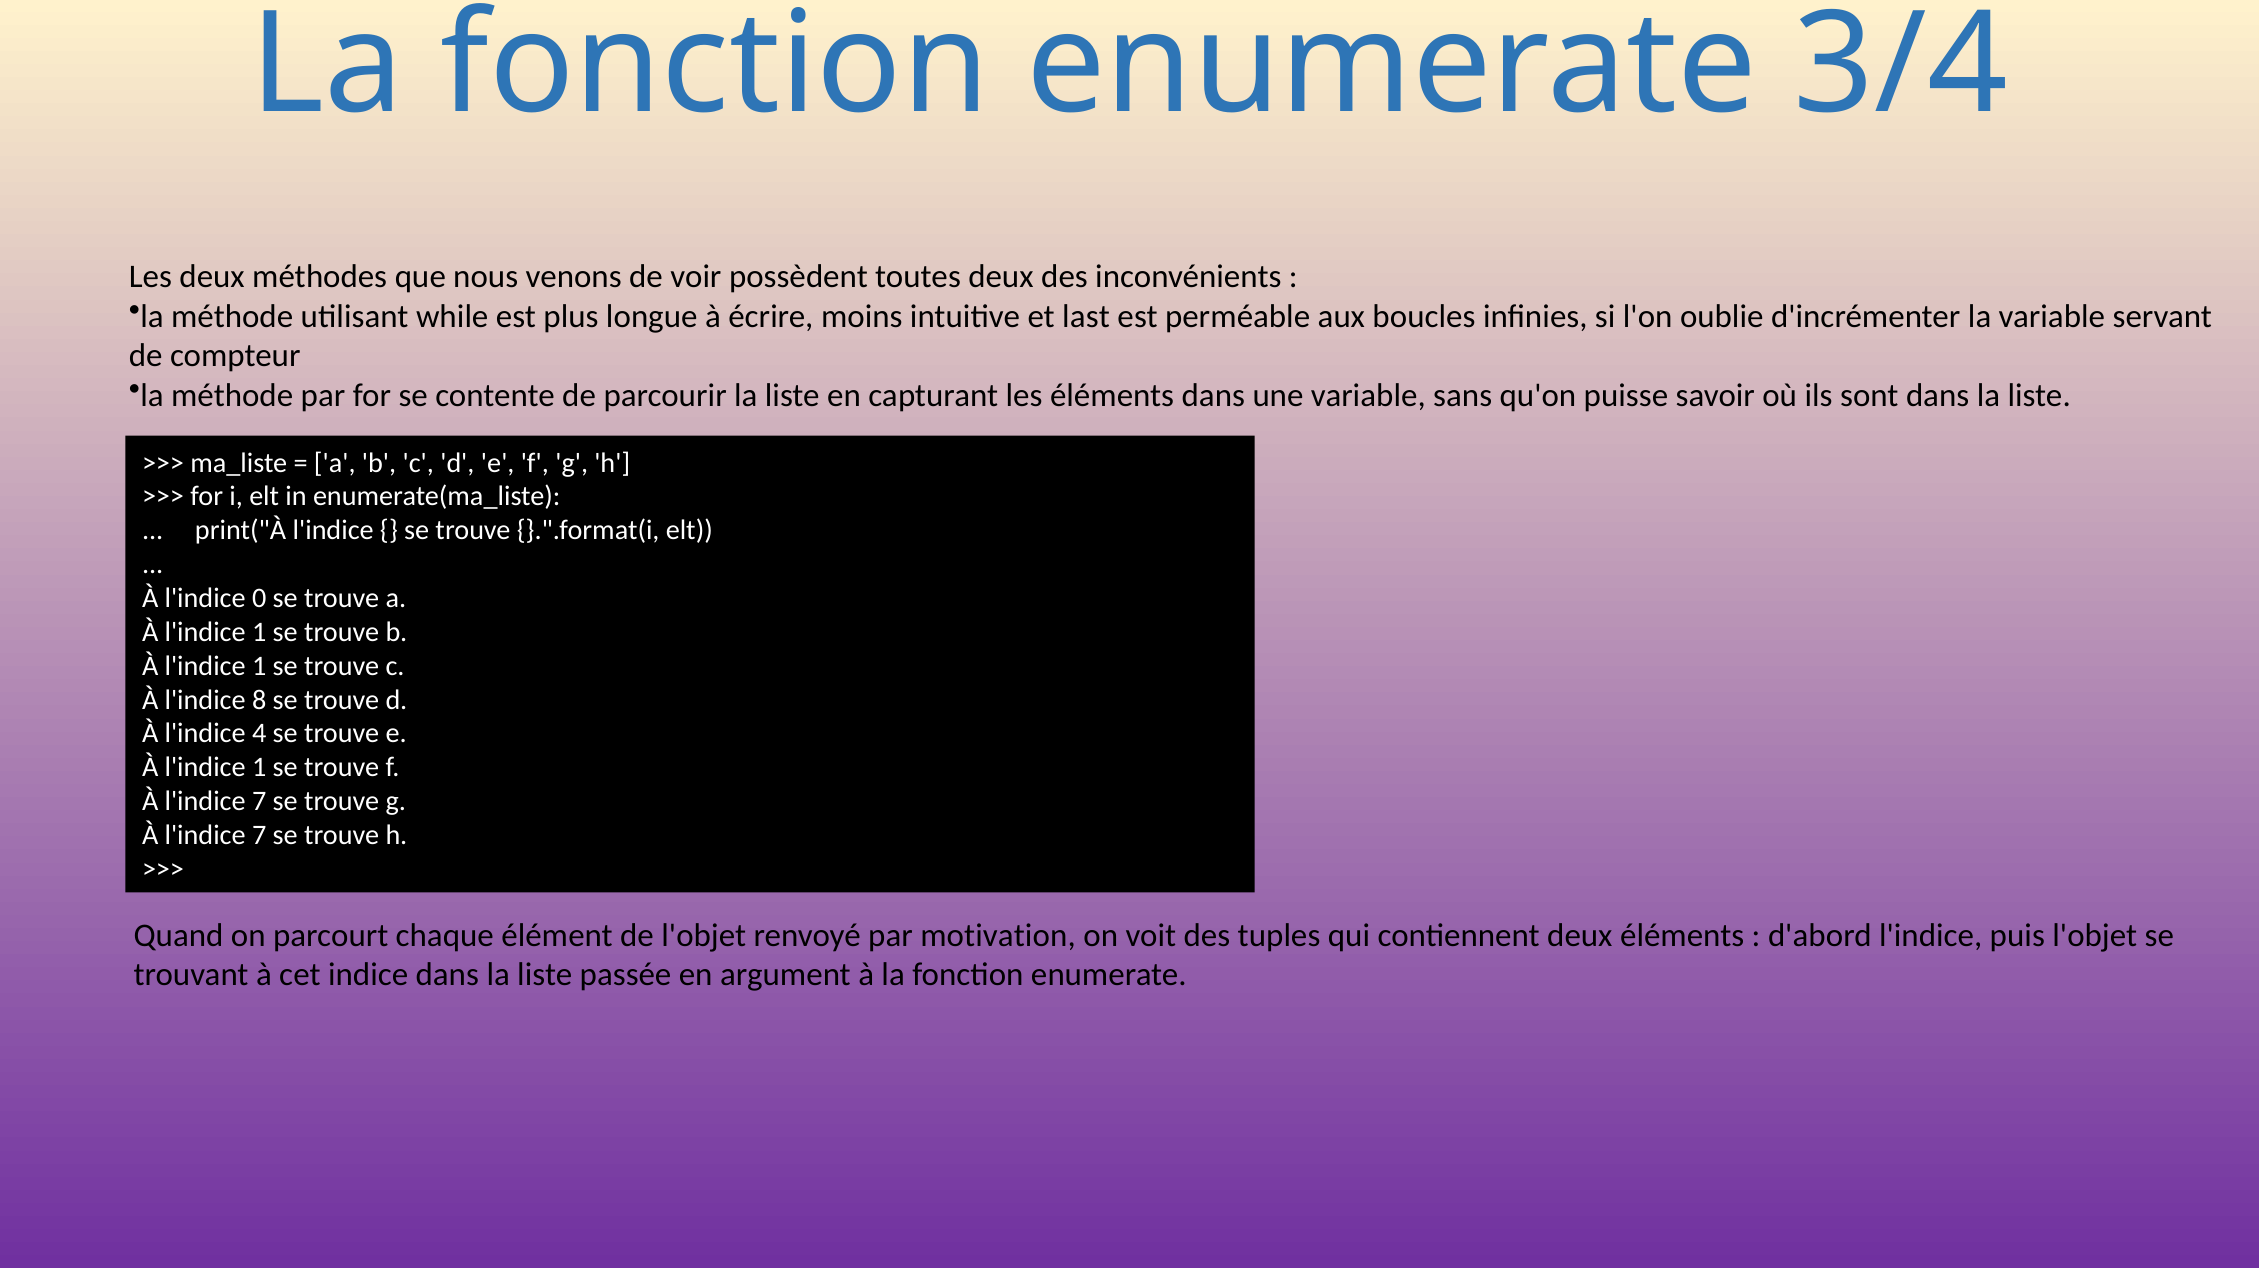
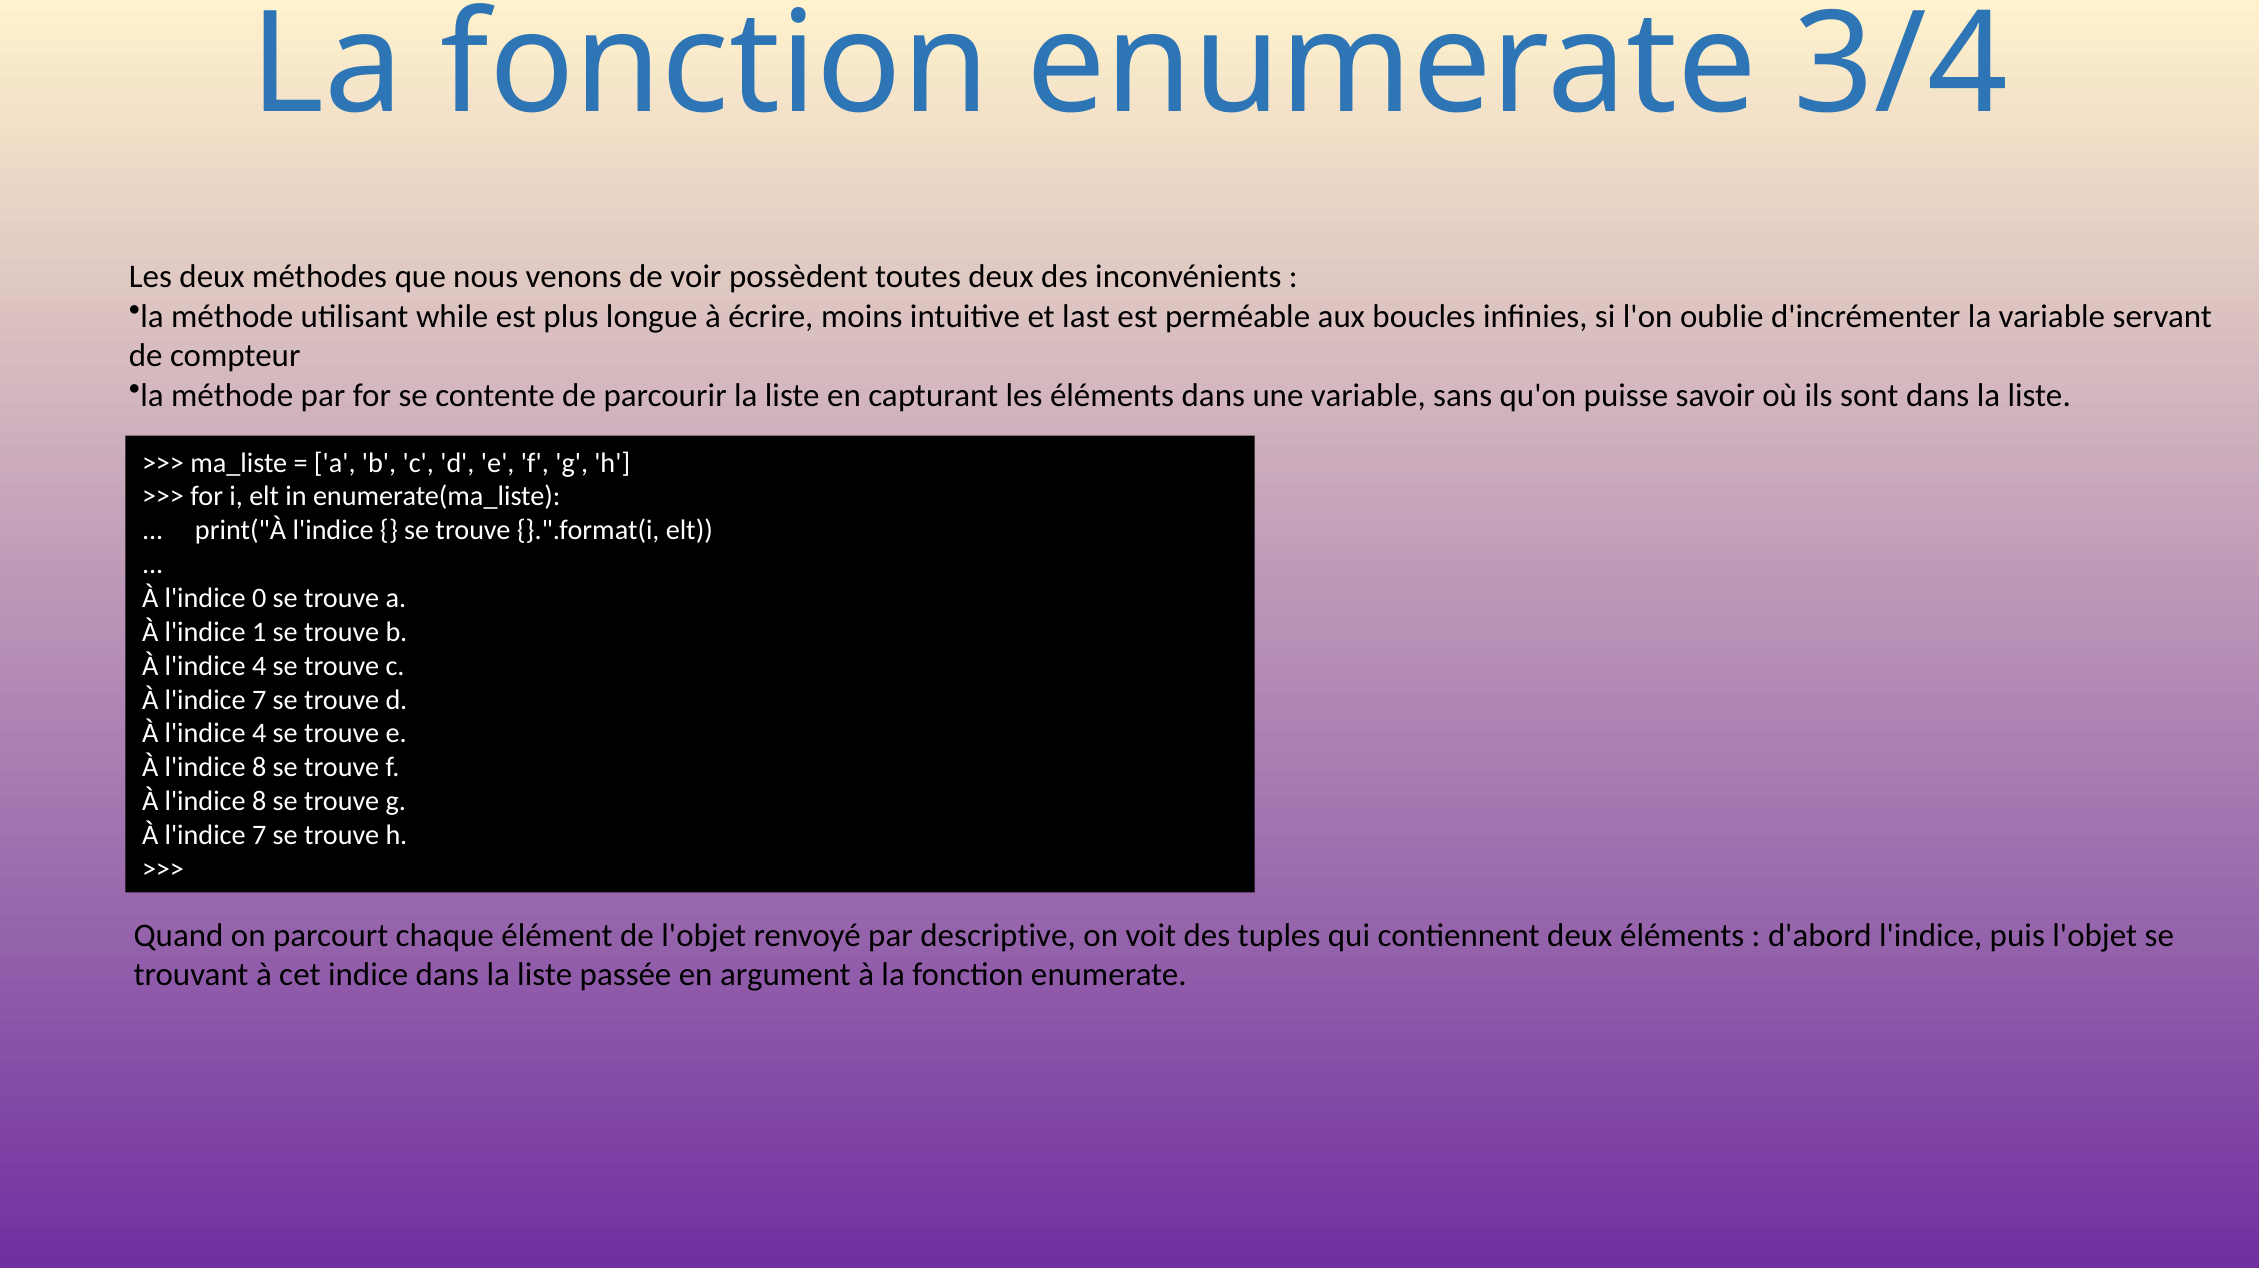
1: 1 -> 4 (259, 666)
8: 8 -> 7 (259, 700)
1: 1 -> 8 (259, 768)
7: 7 -> 8 (259, 802)
motivation: motivation -> descriptive (998, 936)
